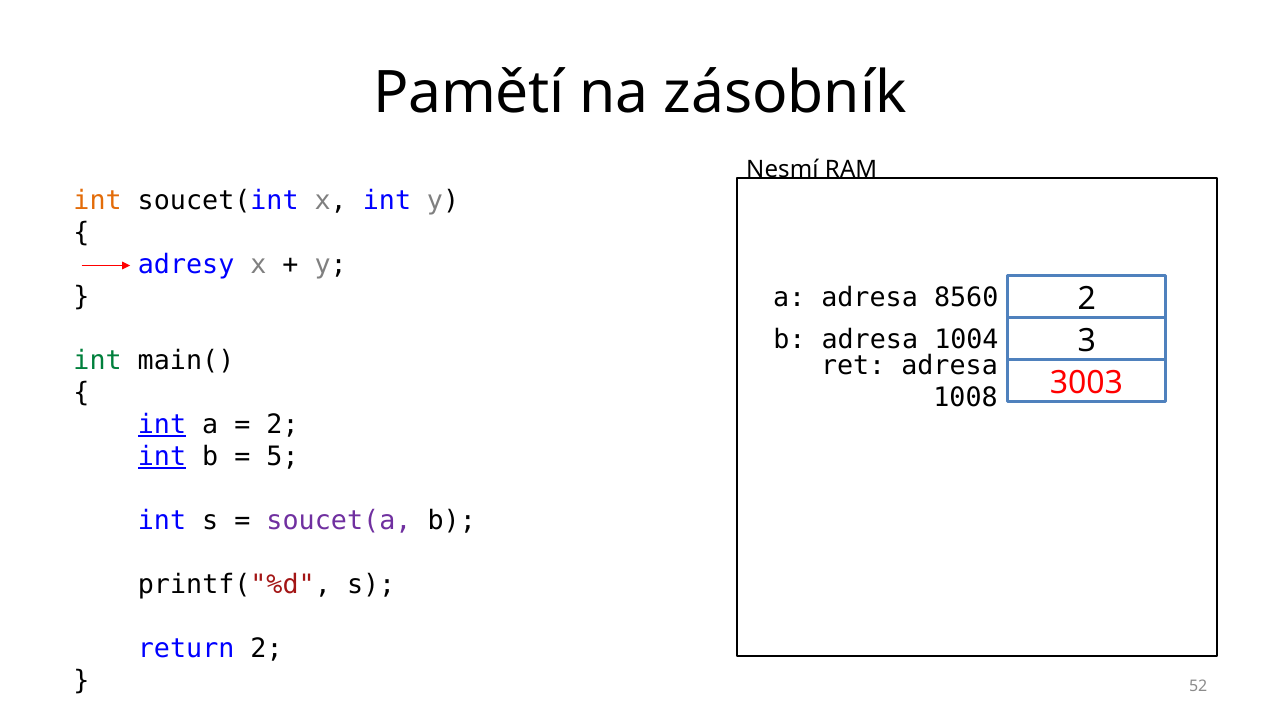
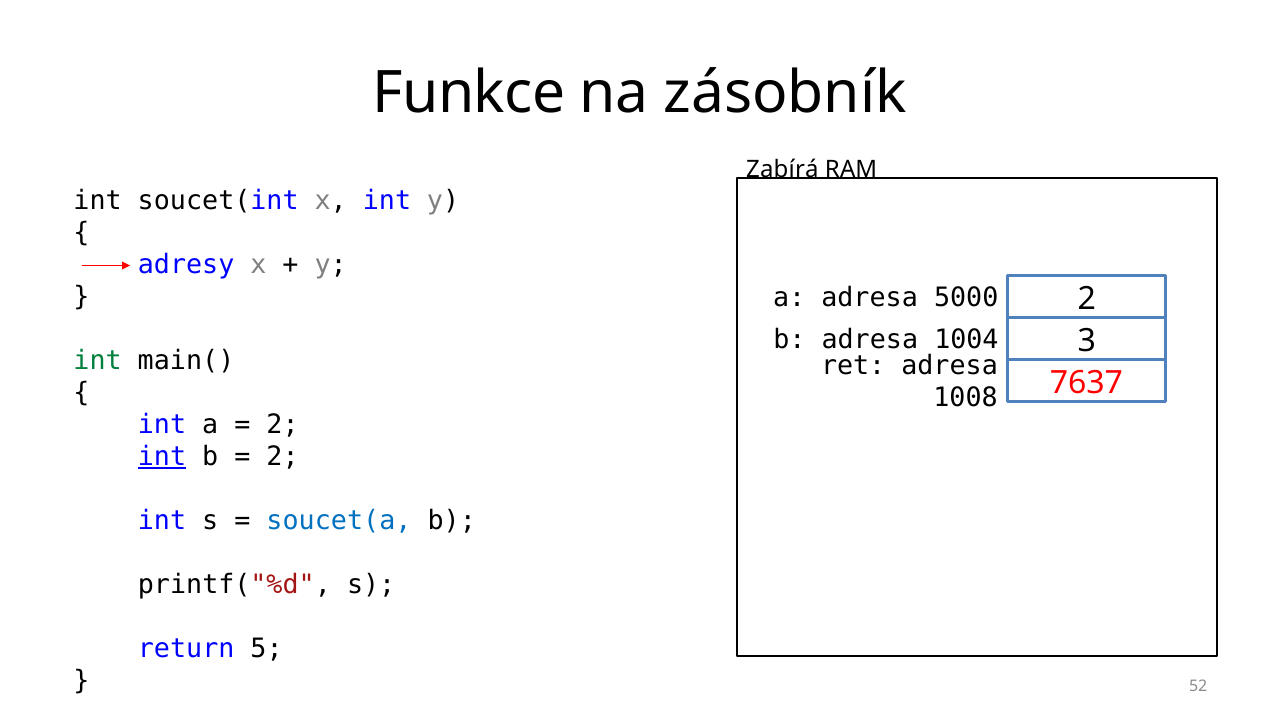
Pamětí: Pamětí -> Funkce (469, 93)
Nesmí: Nesmí -> Zabírá (782, 170)
int colour: orange -> black (98, 201)
8560: 8560 -> 5000 (966, 298)
3003: 3003 -> 7637 (1086, 383)
int underline: present -> none (162, 425)
5: 5 -> 2 (283, 457)
soucet(a colour: purple -> blue (339, 521)
return 2: 2 -> 5 (267, 649)
